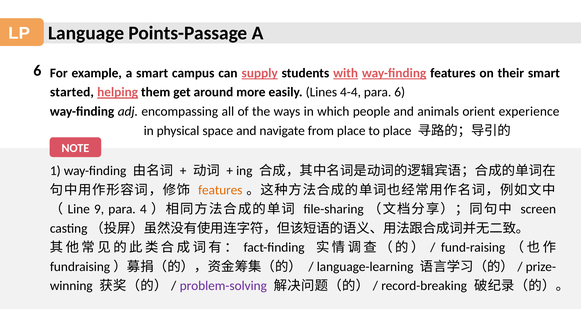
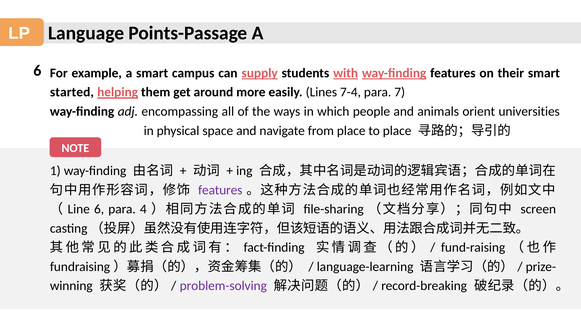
4-4: 4-4 -> 7-4 (351, 92)
para 6: 6 -> 7 (400, 92)
experience: experience -> universities (529, 111)
features colour: orange -> purple (220, 190)
9: 9 -> 6 (99, 209)
